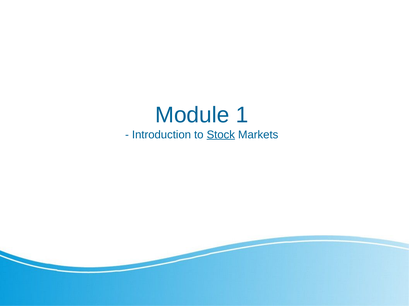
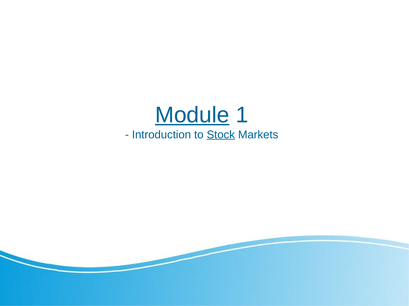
Module underline: none -> present (192, 115)
